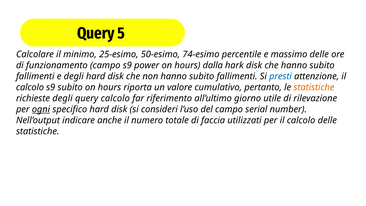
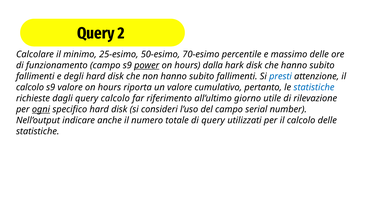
5: 5 -> 2 (121, 33)
74-esimo: 74-esimo -> 70-esimo (201, 54)
power underline: none -> present (147, 65)
s9 subito: subito -> valore (70, 87)
statistiche colour: orange -> blue (314, 87)
richieste degli: degli -> dagli (63, 98)
di faccia: faccia -> query (213, 120)
